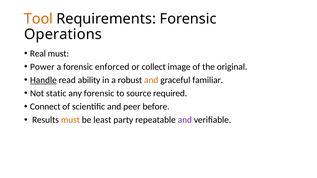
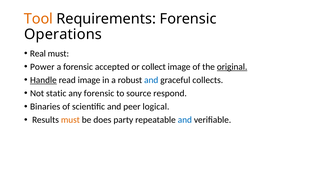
enforced: enforced -> accepted (112, 67)
original underline: none -> present (232, 67)
read ability: ability -> image (89, 80)
and colour: orange -> blue (151, 80)
familiar: familiar -> collects (208, 80)
required: required -> respond (170, 93)
Connect: Connect -> Binaries (45, 107)
before: before -> logical (156, 107)
least: least -> does (102, 120)
and colour: purple -> blue (185, 120)
